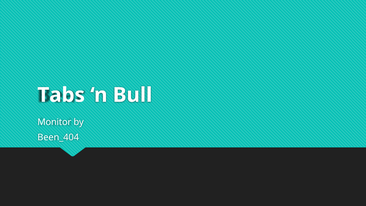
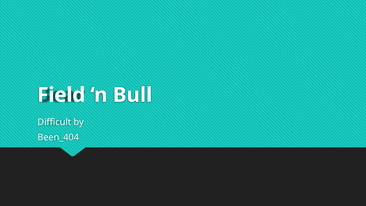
Tabs: Tabs -> Field (61, 95)
Monitor: Monitor -> Difficult (54, 122)
